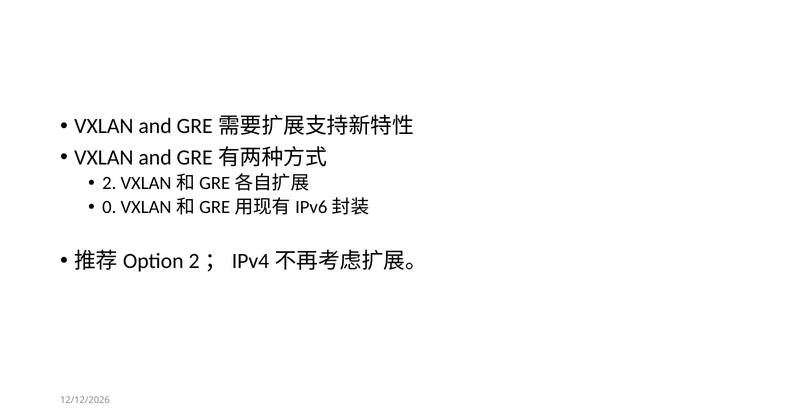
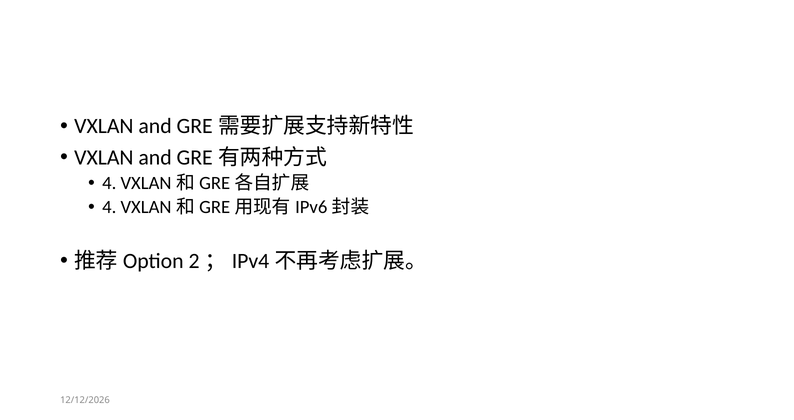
2: 2 -> 4 (109, 183)
0: 0 -> 4 (109, 207)
